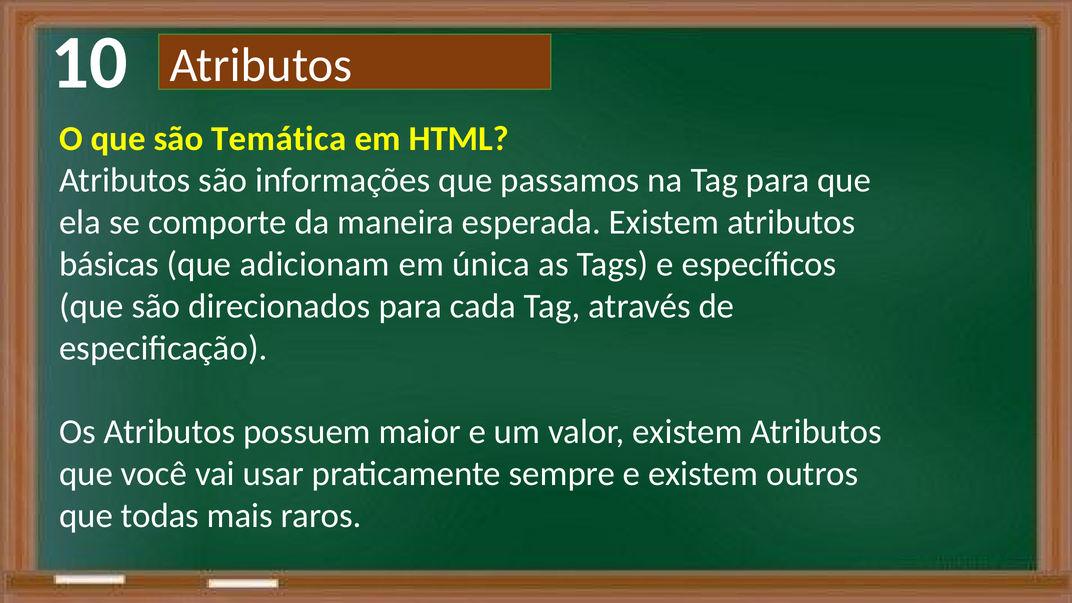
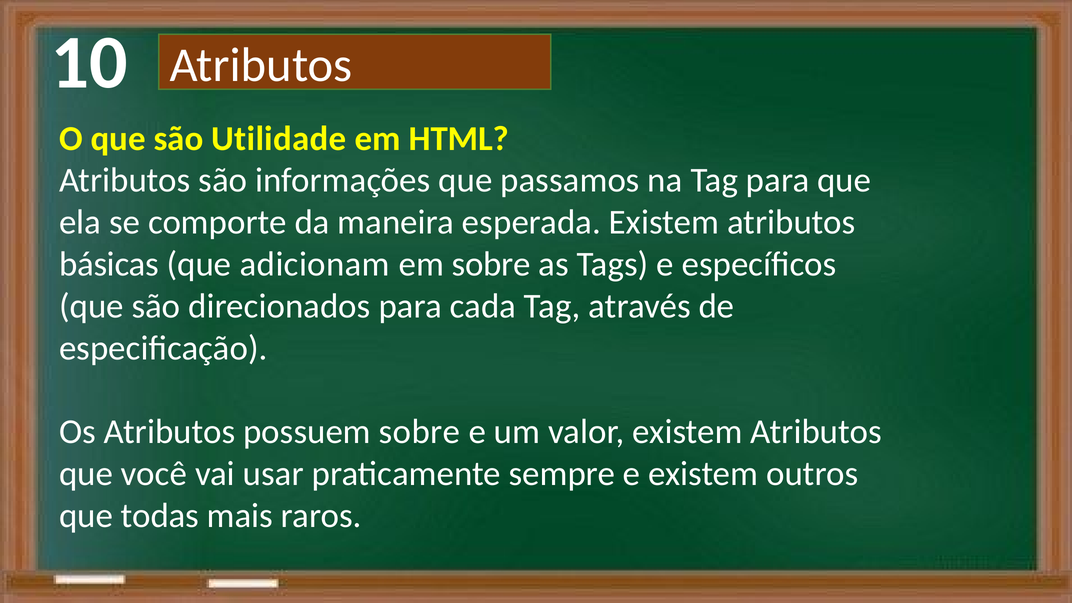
Temática: Temática -> Utilidade (279, 139)
em única: única -> sobre (491, 264)
possuem maior: maior -> sobre (420, 432)
